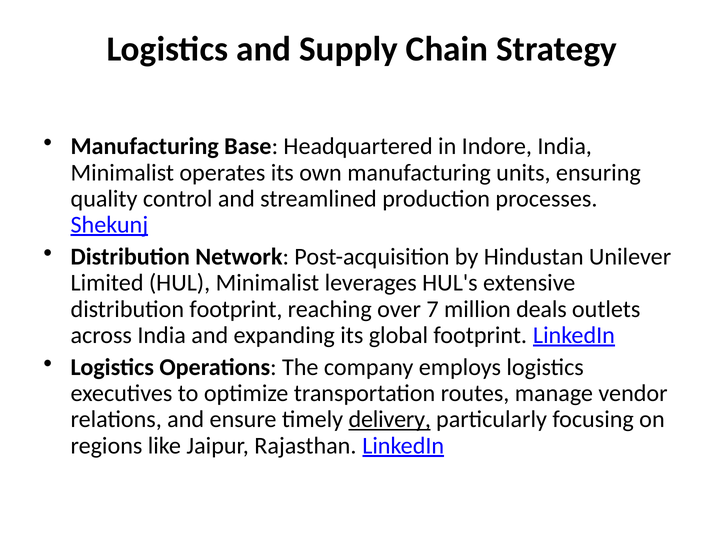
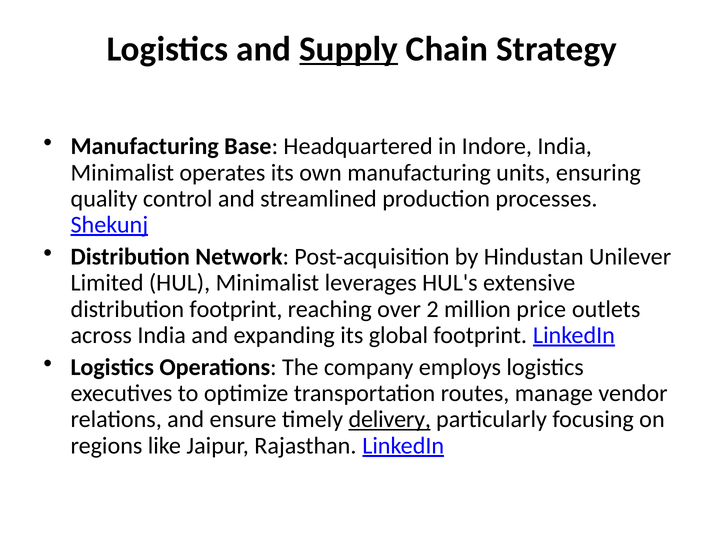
Supply underline: none -> present (349, 49)
7: 7 -> 2 (432, 309)
deals: deals -> price (541, 309)
